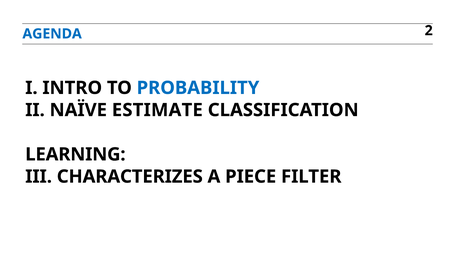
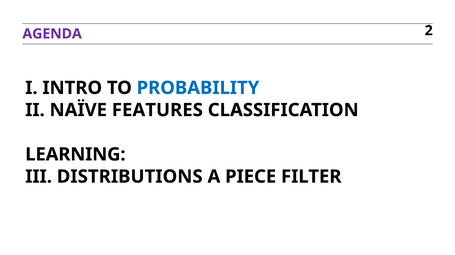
AGENDA colour: blue -> purple (52, 34)
ESTIMATE: ESTIMATE -> FEATURES (157, 110)
CHARACTERIZES: CHARACTERIZES -> DISTRIBUTIONS (130, 177)
